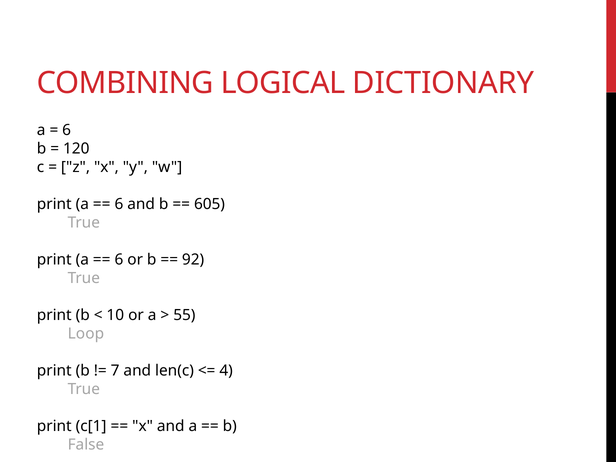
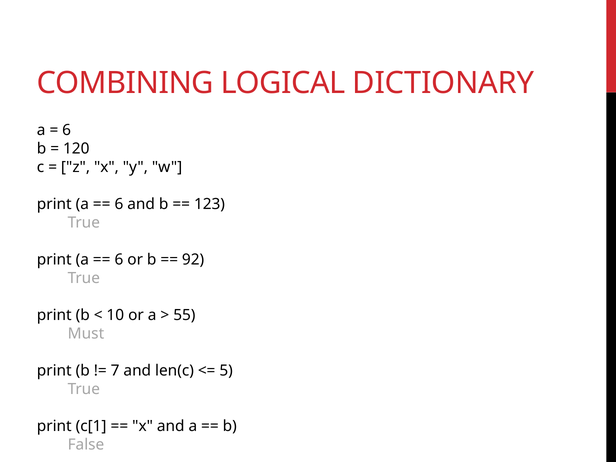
605: 605 -> 123 (209, 204)
Loop: Loop -> Must (86, 334)
4: 4 -> 5 (226, 371)
